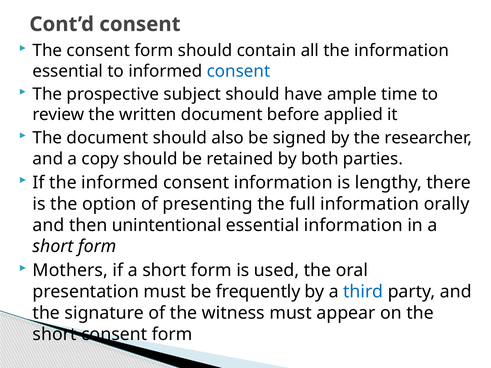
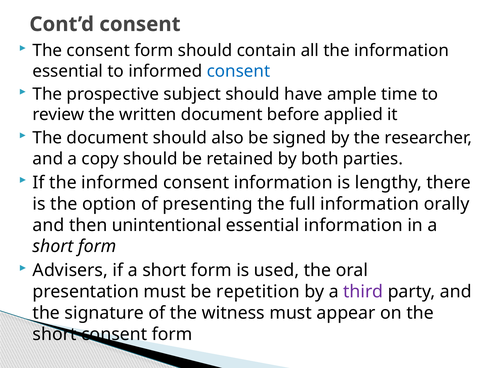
Mothers: Mothers -> Advisers (70, 271)
frequently: frequently -> repetition (258, 292)
third colour: blue -> purple (363, 292)
